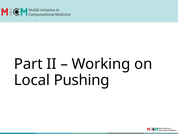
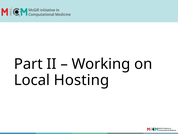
Pushing: Pushing -> Hosting (81, 80)
